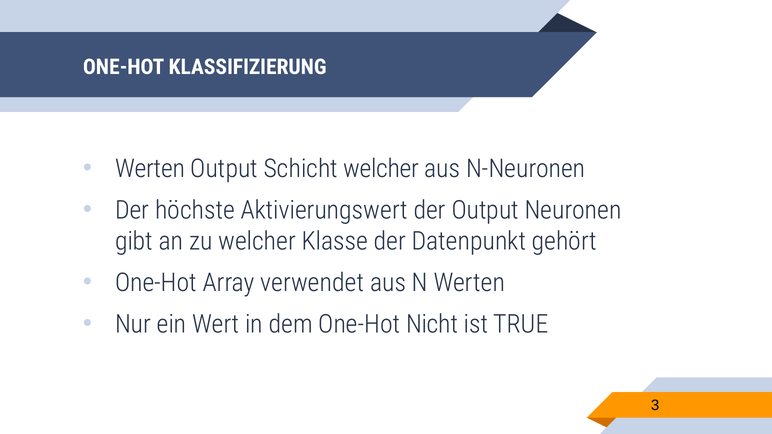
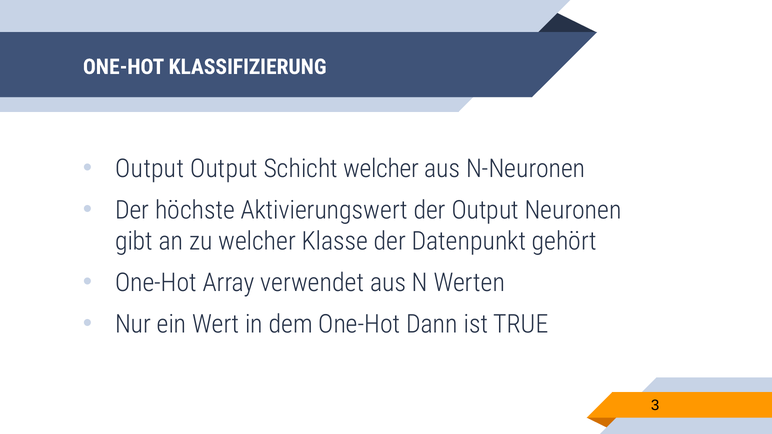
Werten: Werten -> Output (150, 169)
Nicht: Nicht -> Dann (432, 324)
